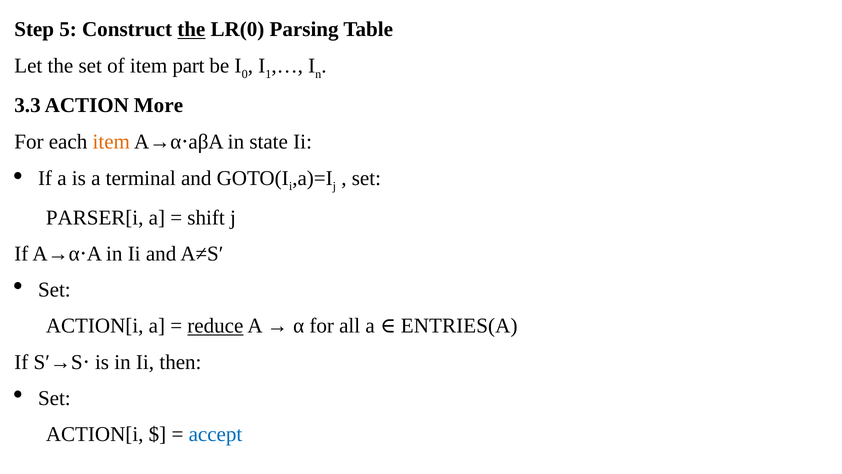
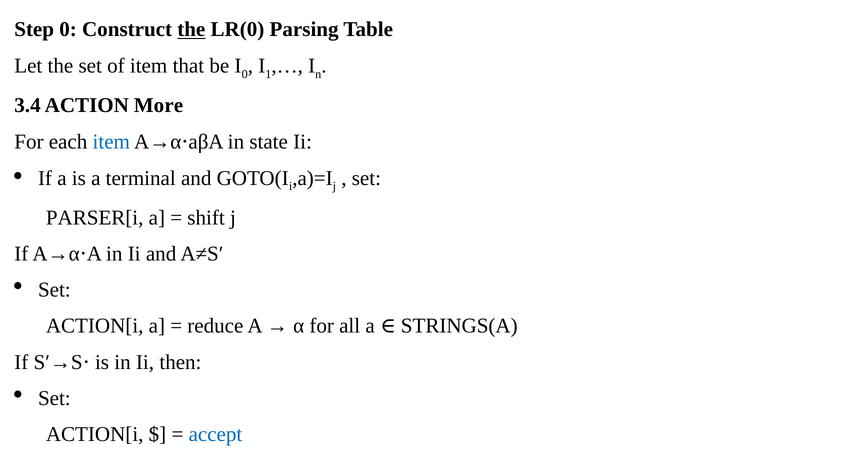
Step 5: 5 -> 0 (68, 29)
part: part -> that (188, 66)
3.3: 3.3 -> 3.4 (28, 105)
item colour: orange -> blue (111, 141)
reduce underline: present -> none (215, 326)
ENTRIES(A: ENTRIES(A -> STRINGS(A (459, 326)
